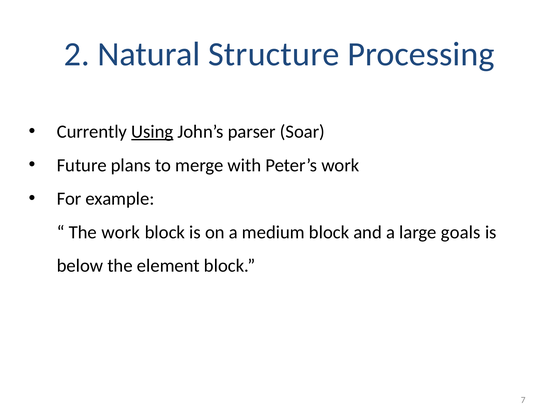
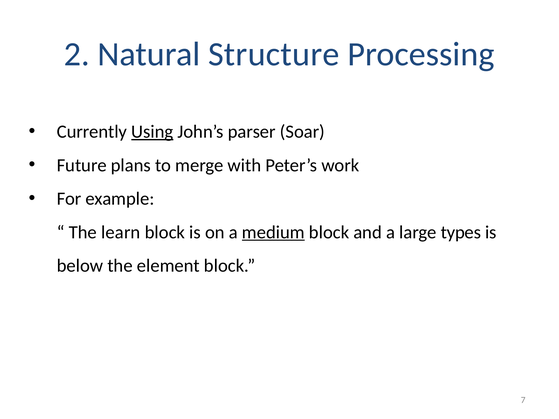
The work: work -> learn (121, 232)
medium underline: none -> present (273, 232)
goals: goals -> types (461, 232)
